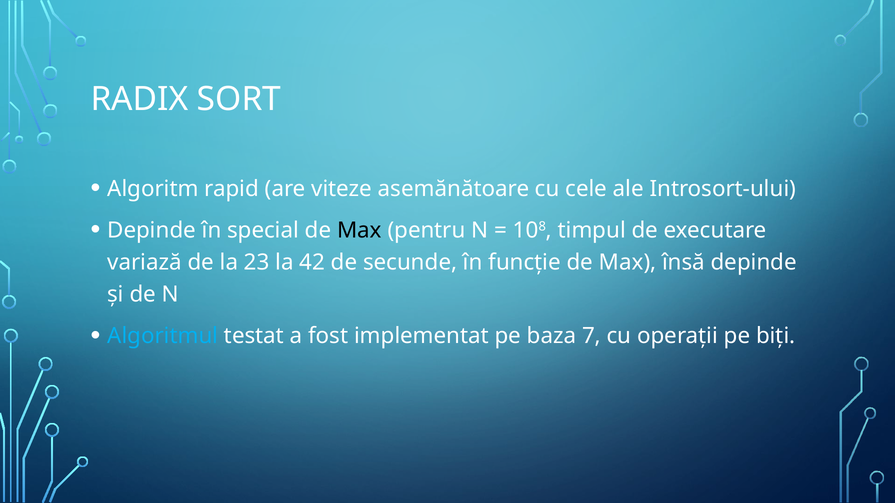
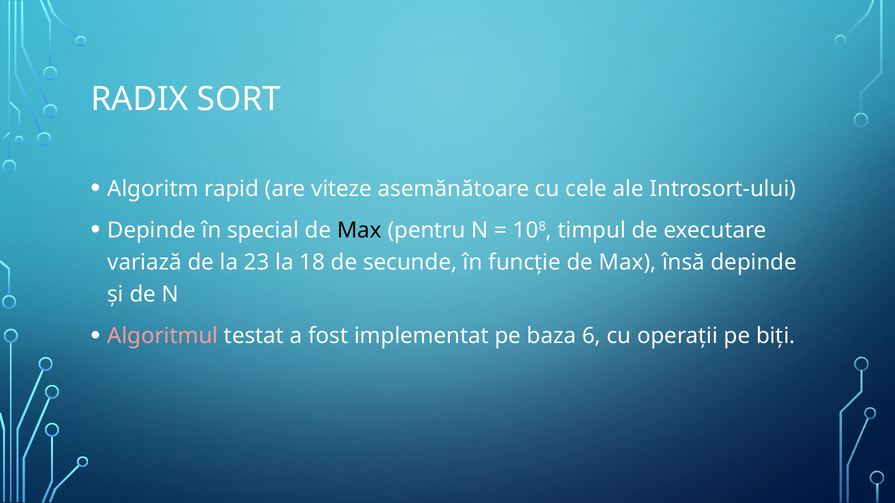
42: 42 -> 18 (312, 263)
Algoritmul colour: light blue -> pink (163, 336)
7: 7 -> 6 (592, 336)
